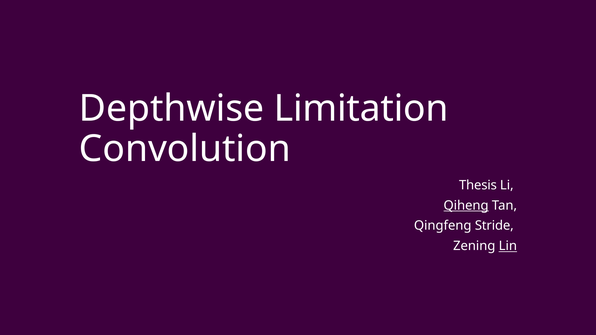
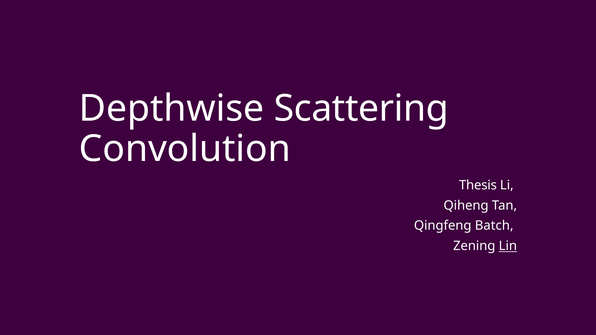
Limitation: Limitation -> Scattering (361, 109)
Qiheng underline: present -> none (466, 206)
Stride: Stride -> Batch (494, 226)
